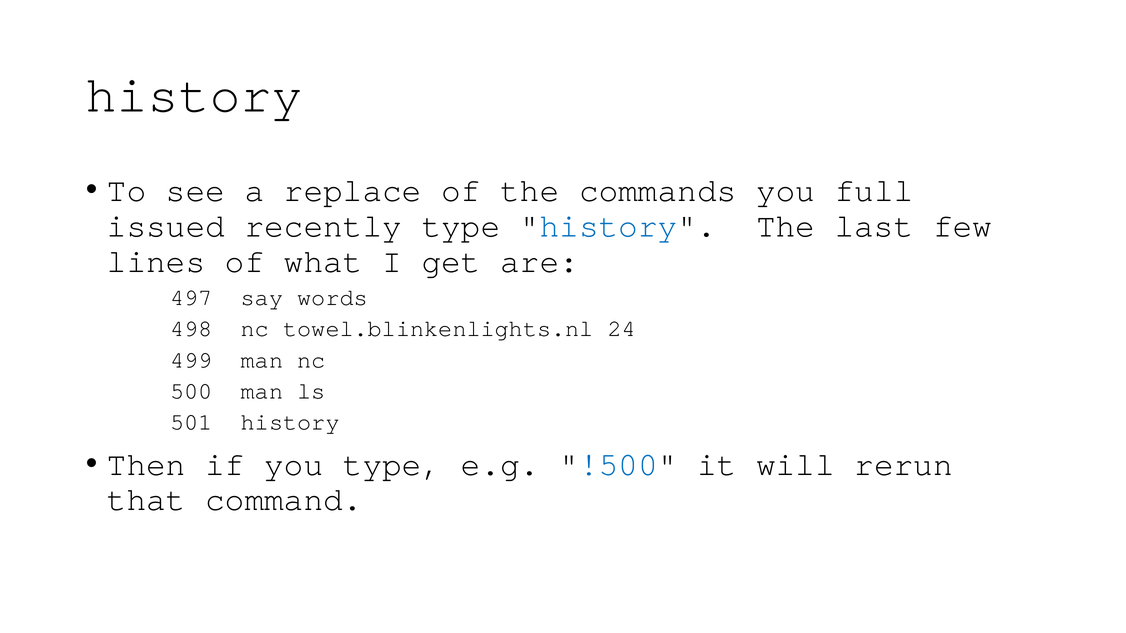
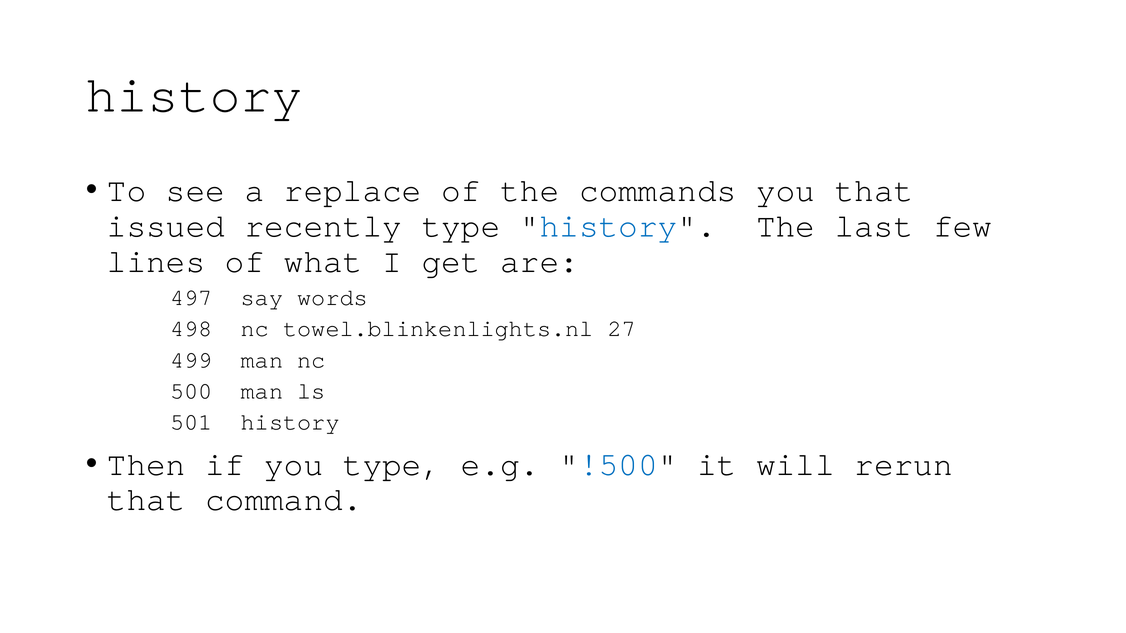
you full: full -> that (874, 190)
24: 24 -> 27 (622, 329)
